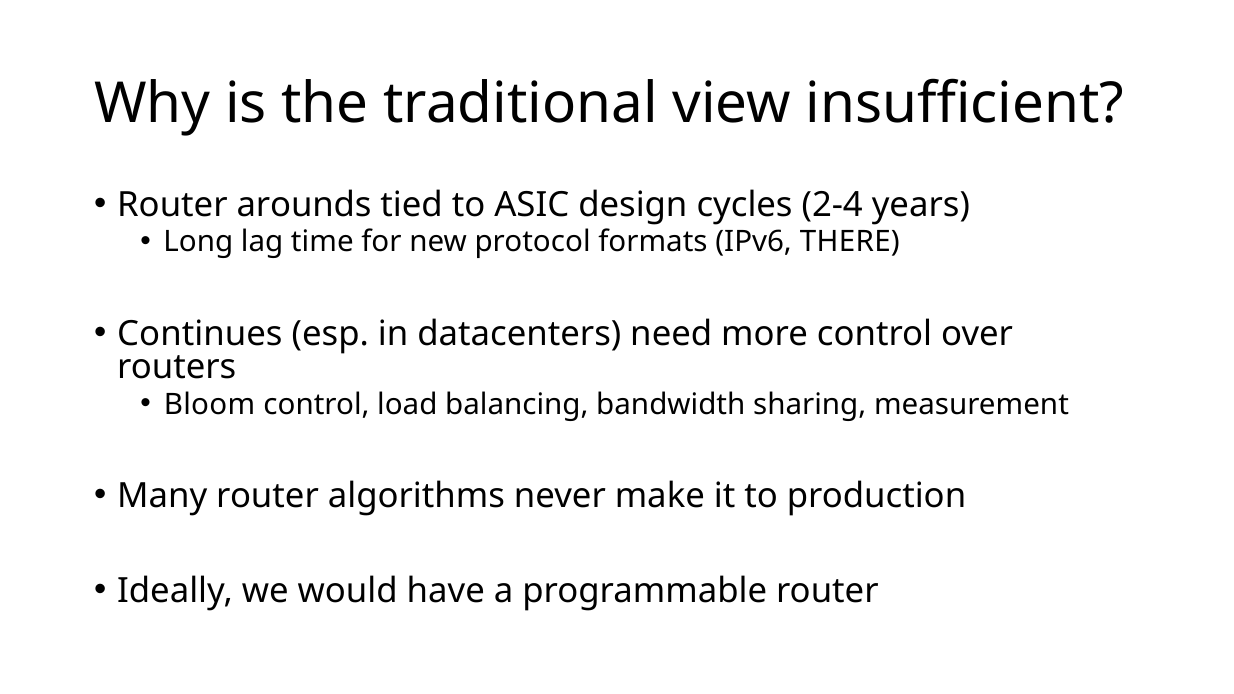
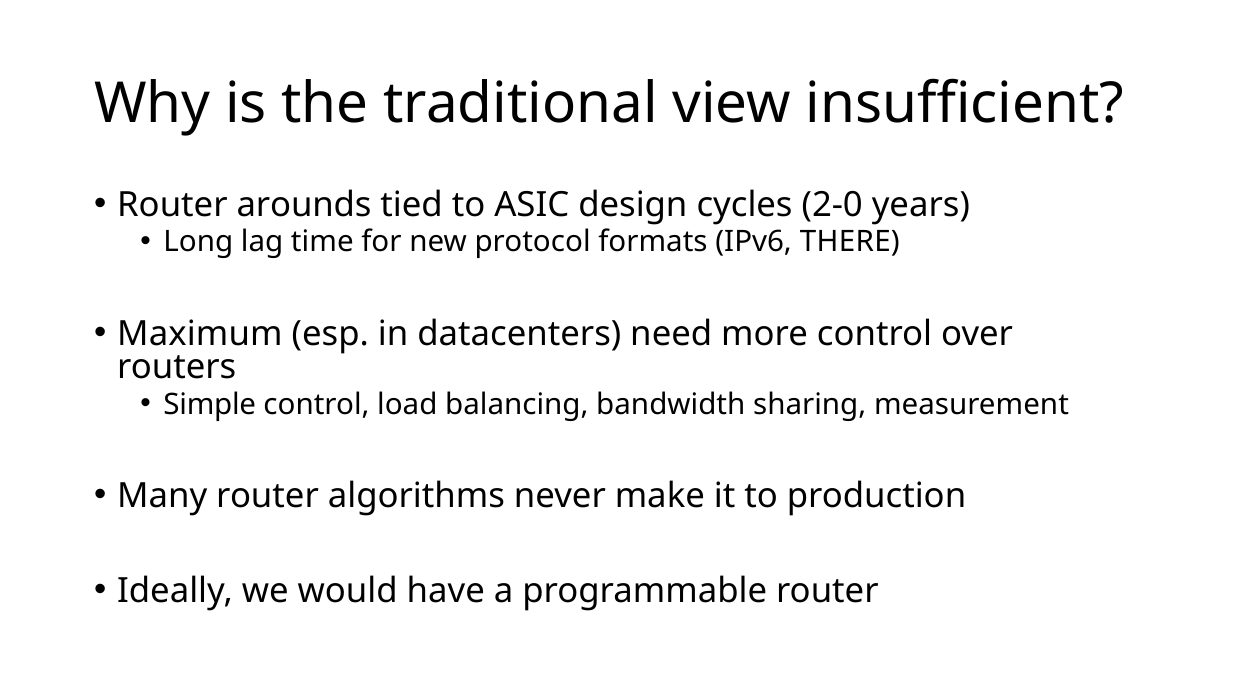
2-4: 2-4 -> 2-0 (832, 205)
Continues: Continues -> Maximum (200, 334)
Bloom: Bloom -> Simple (210, 405)
